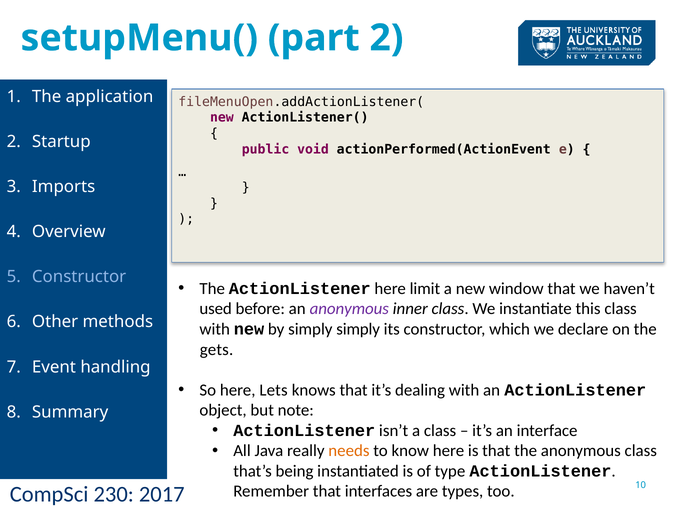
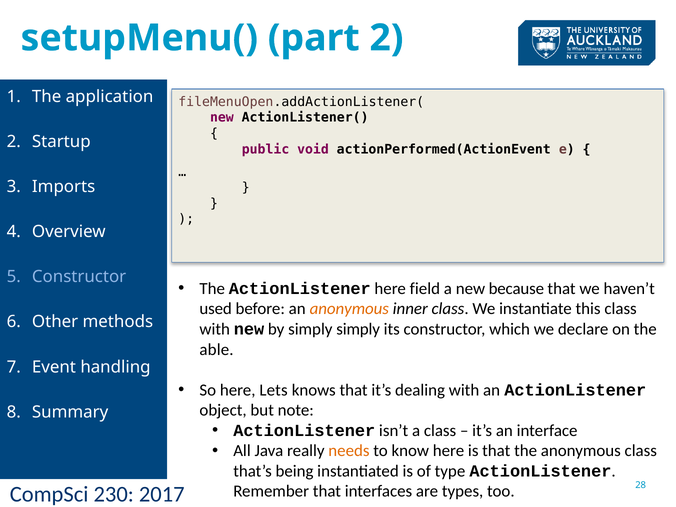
limit: limit -> field (425, 289)
window: window -> because (516, 289)
anonymous colour: purple -> orange (349, 309)
gets: gets -> able (217, 349)
10: 10 -> 28 (641, 485)
